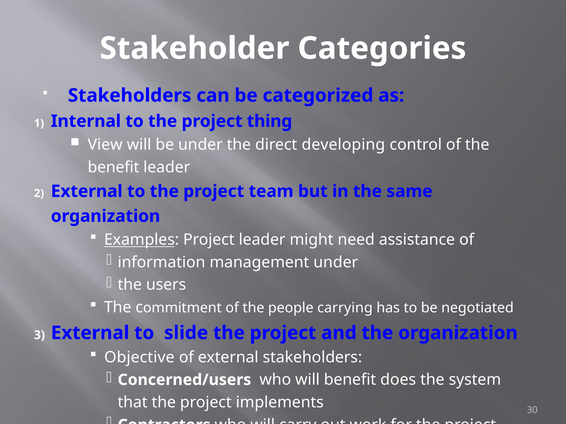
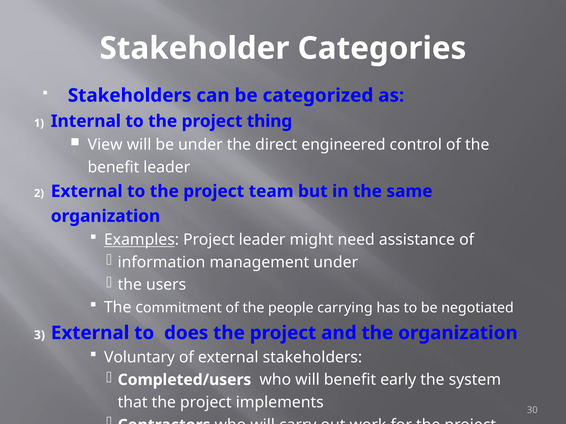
developing: developing -> engineered (343, 145)
slide: slide -> does (186, 333)
Objective: Objective -> Voluntary (140, 358)
Concerned/users: Concerned/users -> Completed/users (184, 380)
does: does -> early (398, 380)
